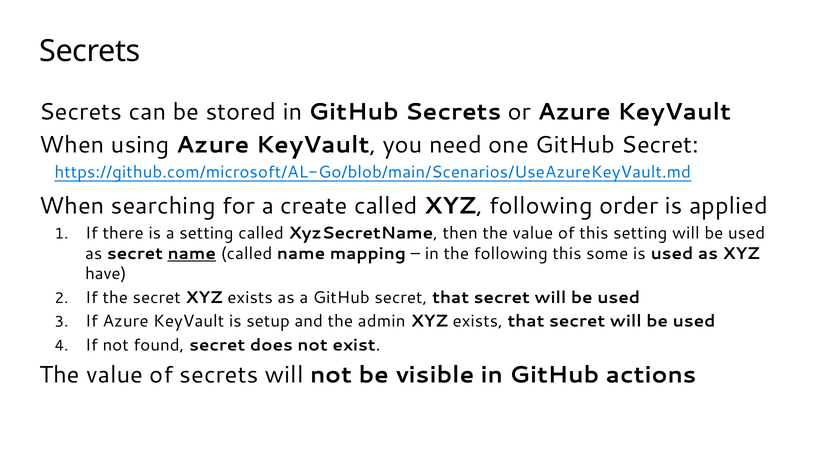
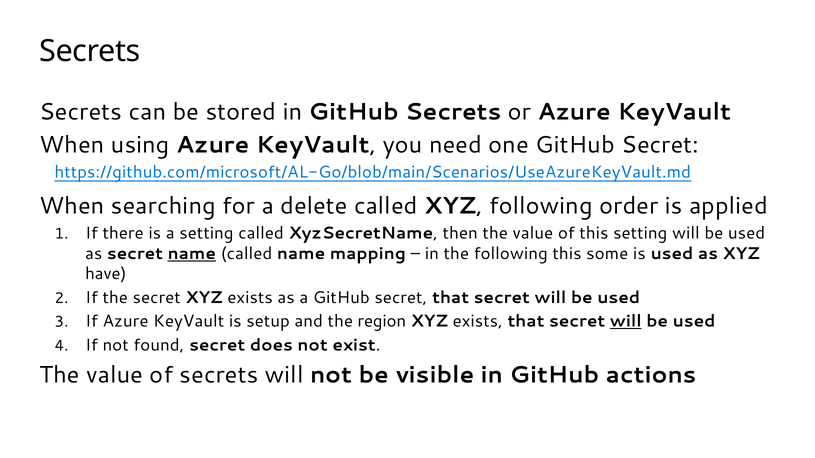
create: create -> delete (314, 206)
admin: admin -> region (382, 322)
will underline: none -> present (626, 322)
